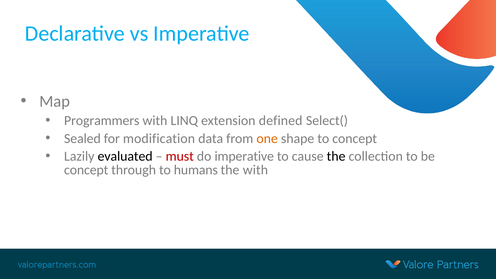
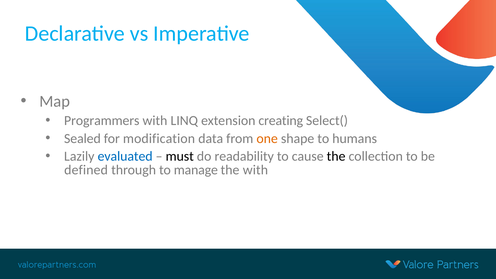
defined: defined -> creating (281, 121)
to concept: concept -> humans (355, 139)
evaluated colour: black -> blue (125, 156)
must colour: red -> black (180, 156)
do imperative: imperative -> readability (244, 156)
concept: concept -> defined (86, 170)
humans: humans -> manage (196, 170)
